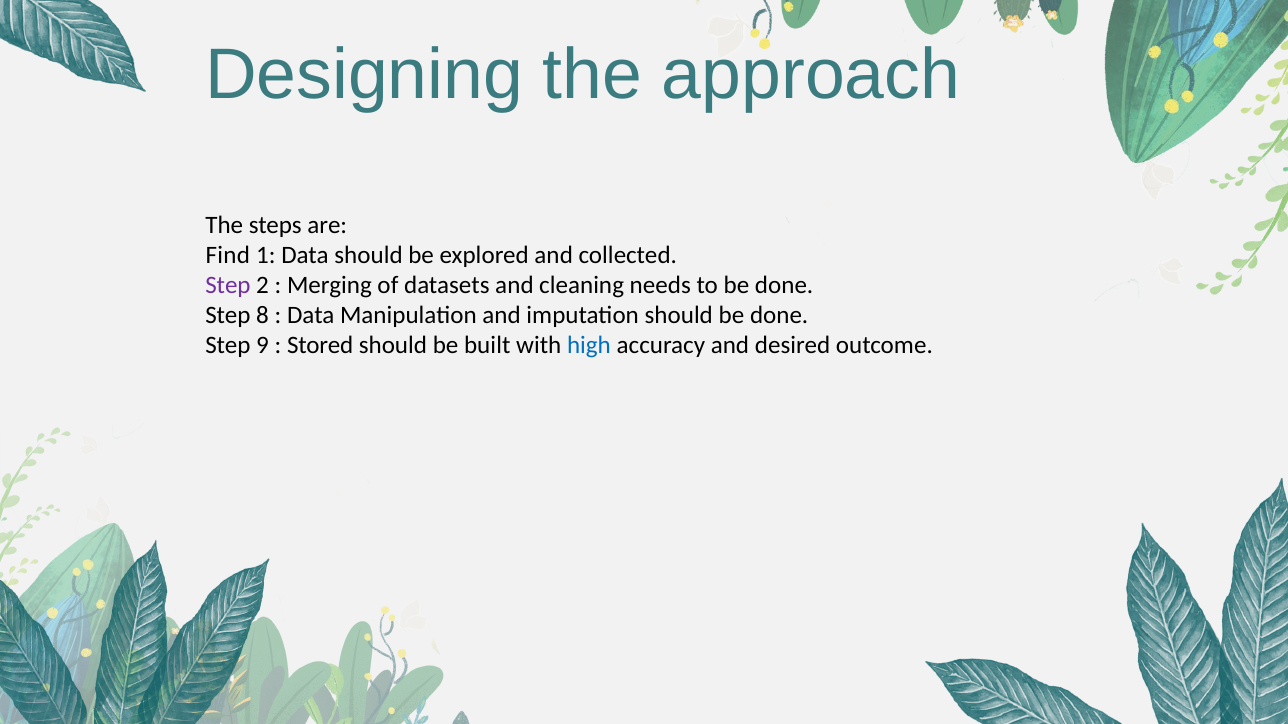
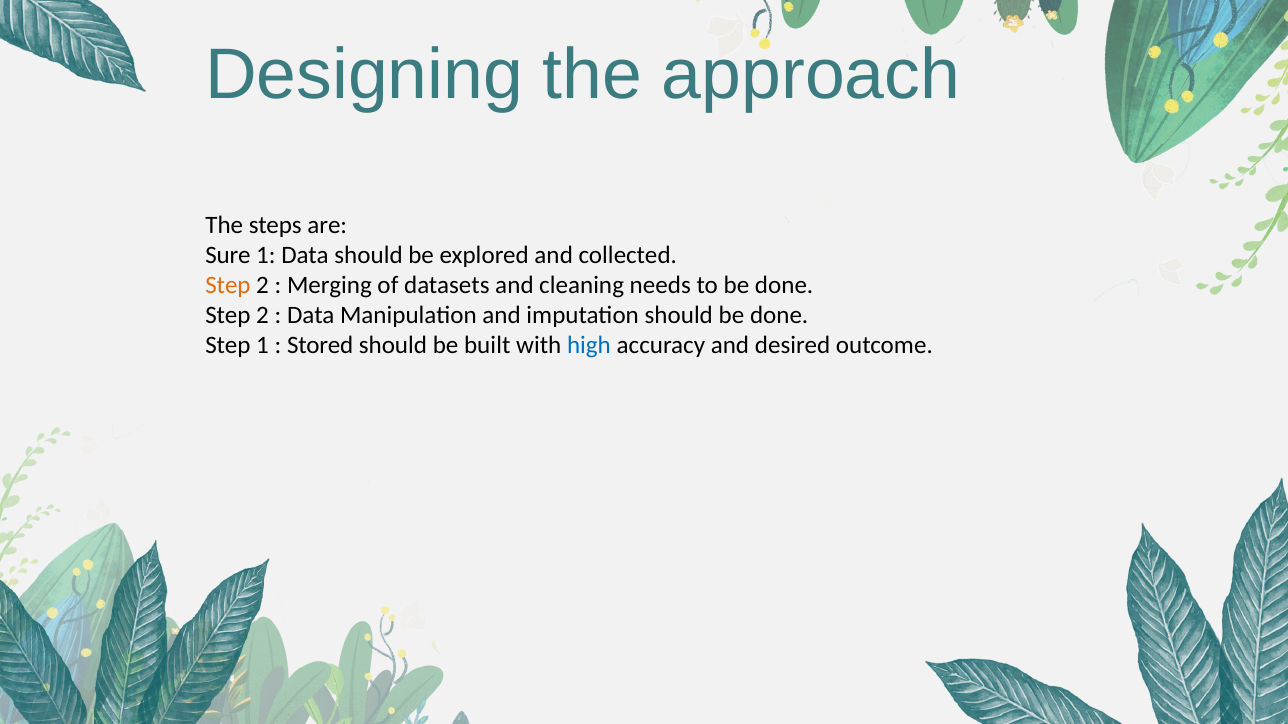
Find: Find -> Sure (228, 255)
Step colour: purple -> orange (228, 285)
8: 8 -> 2 (262, 315)
Step 9: 9 -> 1 (262, 345)
